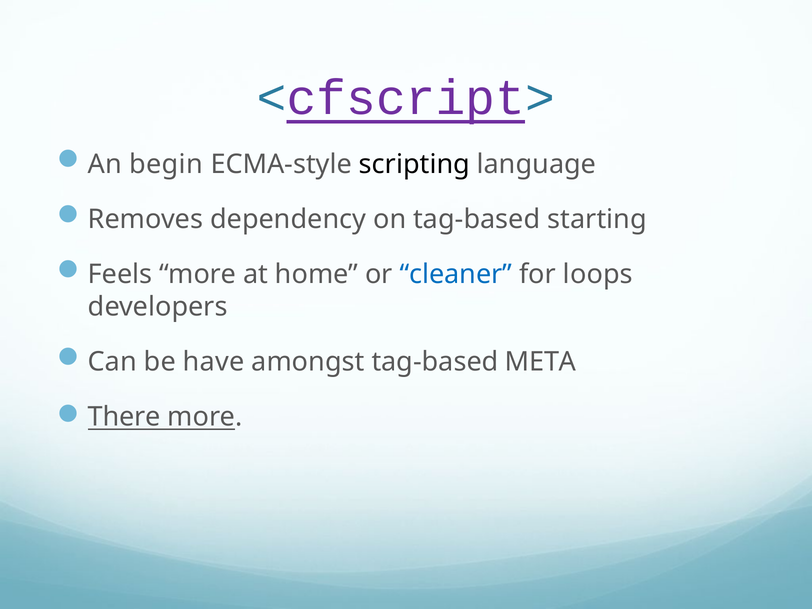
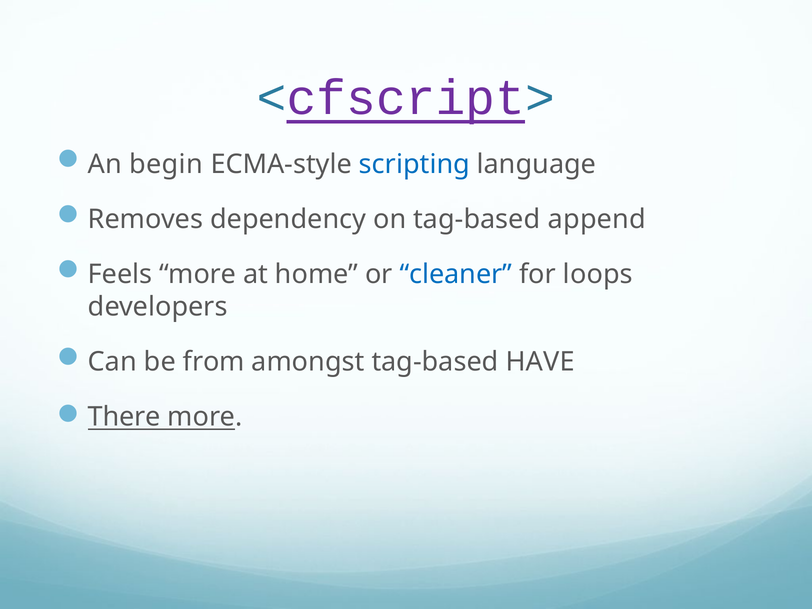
scripting colour: black -> blue (414, 164)
starting: starting -> append (597, 219)
have: have -> from (214, 362)
META: META -> HAVE (540, 362)
